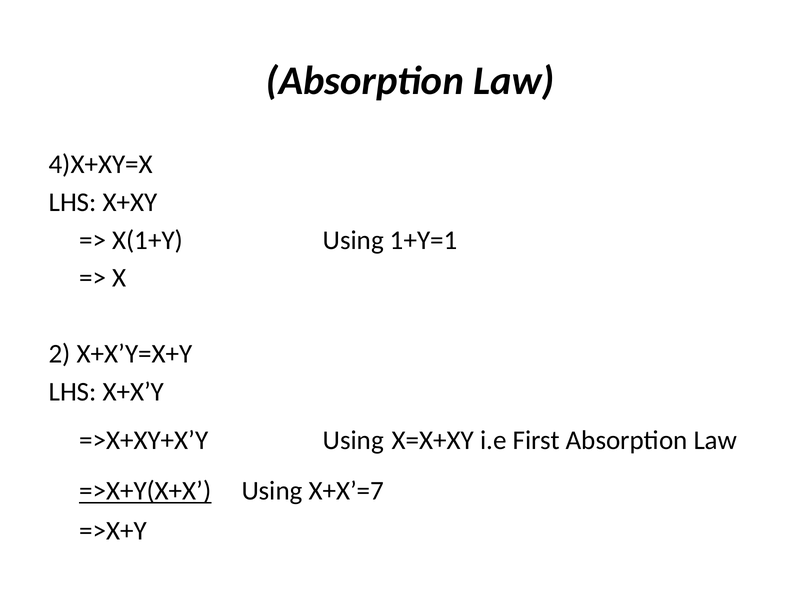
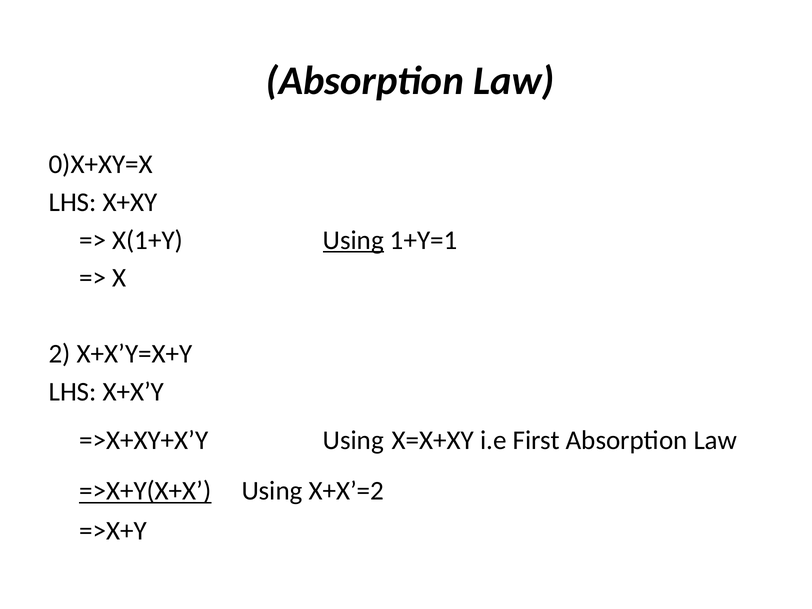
4)X+XY=X: 4)X+XY=X -> 0)X+XY=X (101, 164)
Using underline: none -> present (353, 240)
X+X’=7: X+X’=7 -> X+X’=2 (346, 491)
